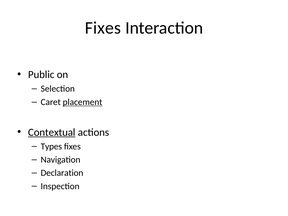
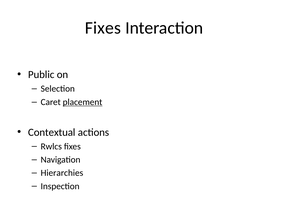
Contextual underline: present -> none (52, 132)
Types: Types -> Rwlcs (51, 146)
Declaration: Declaration -> Hierarchies (62, 173)
